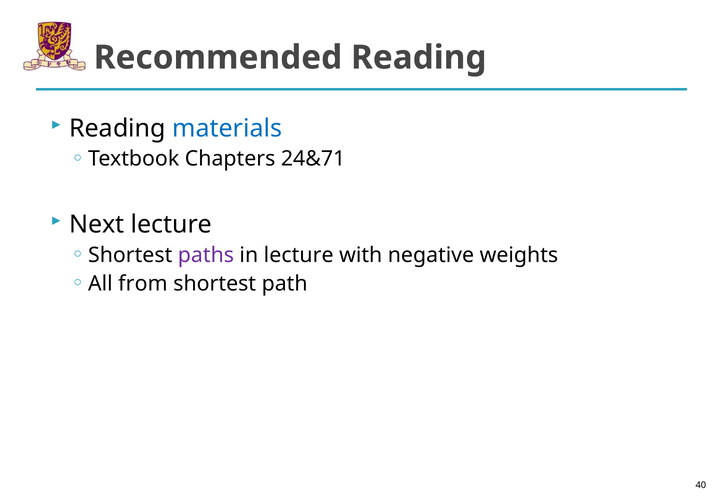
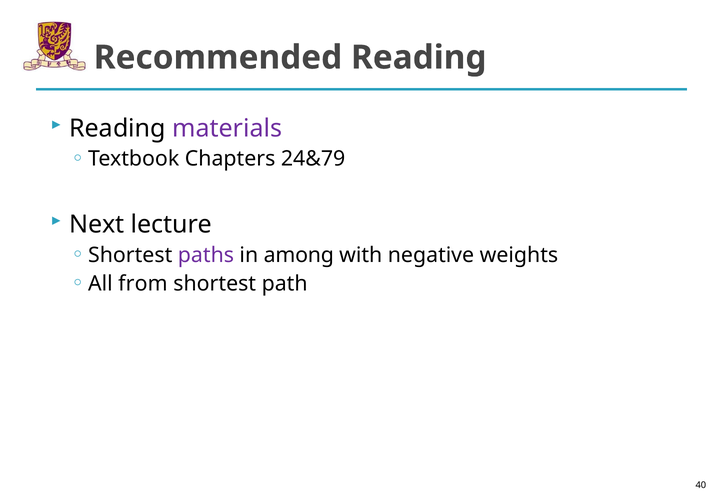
materials colour: blue -> purple (227, 128)
24&71: 24&71 -> 24&79 (313, 159)
in lecture: lecture -> among (299, 255)
